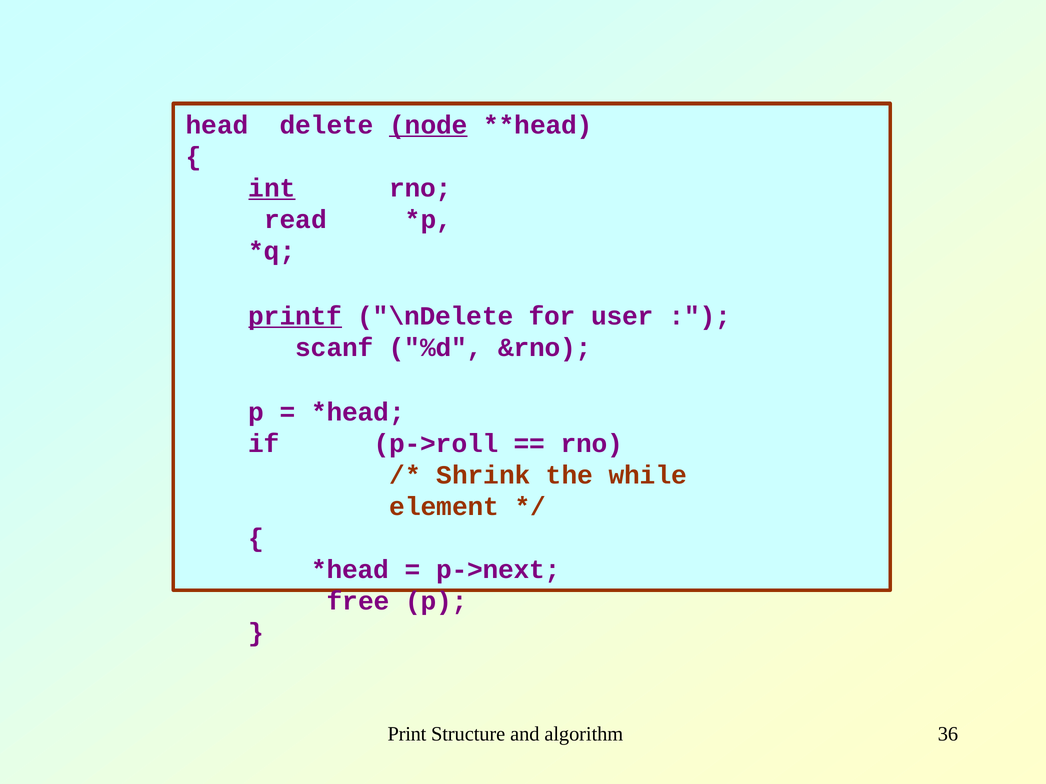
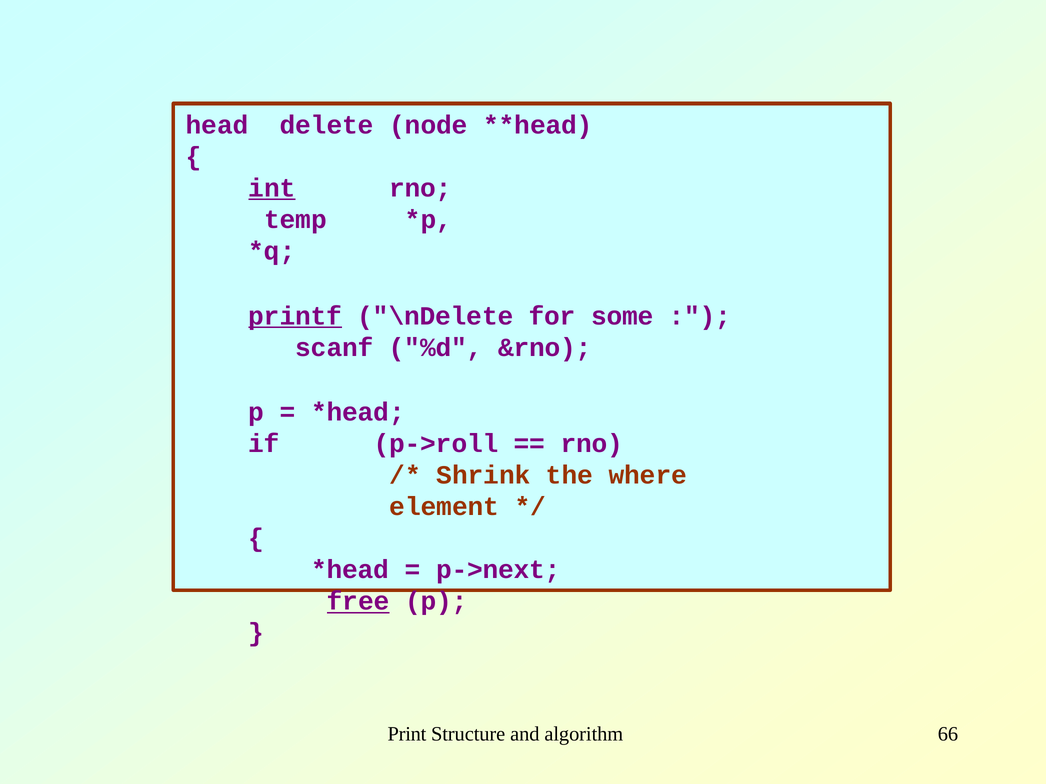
node underline: present -> none (428, 125)
read: read -> temp (296, 219)
user: user -> some (622, 316)
while: while -> where (648, 475)
free underline: none -> present (358, 601)
36: 36 -> 66 (948, 734)
